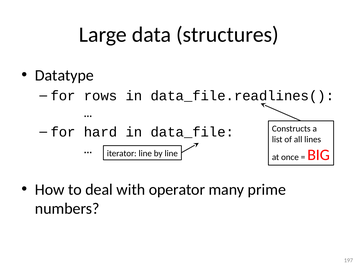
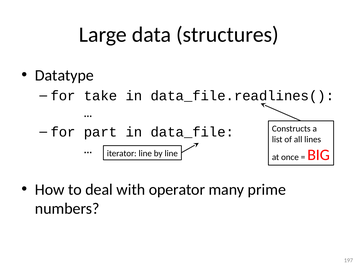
rows: rows -> take (101, 96)
hard: hard -> part (101, 132)
